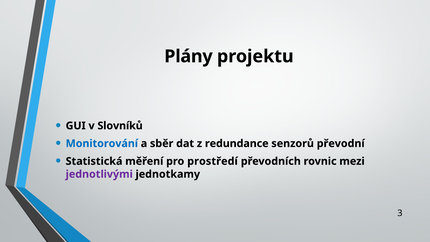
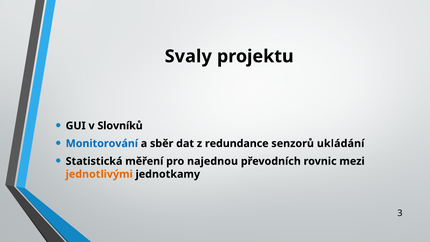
Plány: Plány -> Svaly (188, 56)
převodní: převodní -> ukládání (341, 143)
prostředí: prostředí -> najednou (213, 161)
jednotlivými colour: purple -> orange (99, 174)
